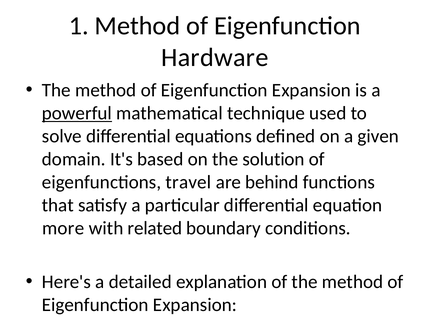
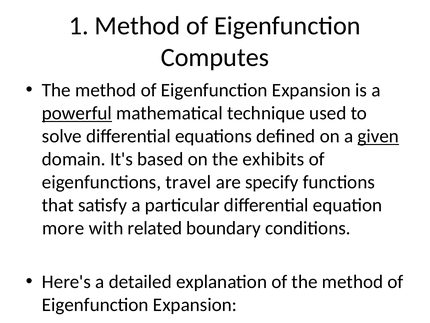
Hardware: Hardware -> Computes (215, 57)
given underline: none -> present (378, 136)
solution: solution -> exhibits (273, 159)
behind: behind -> specify (272, 182)
